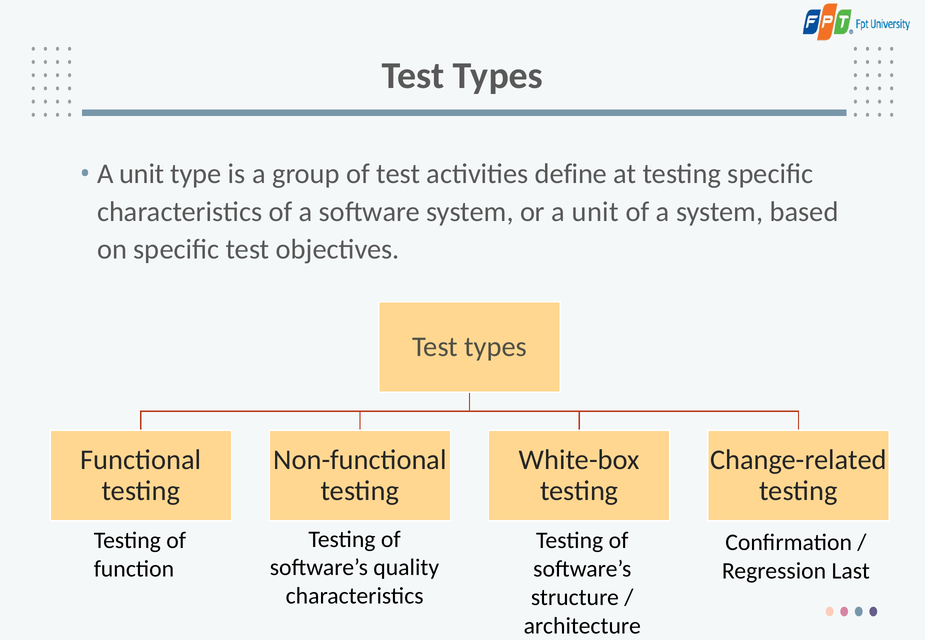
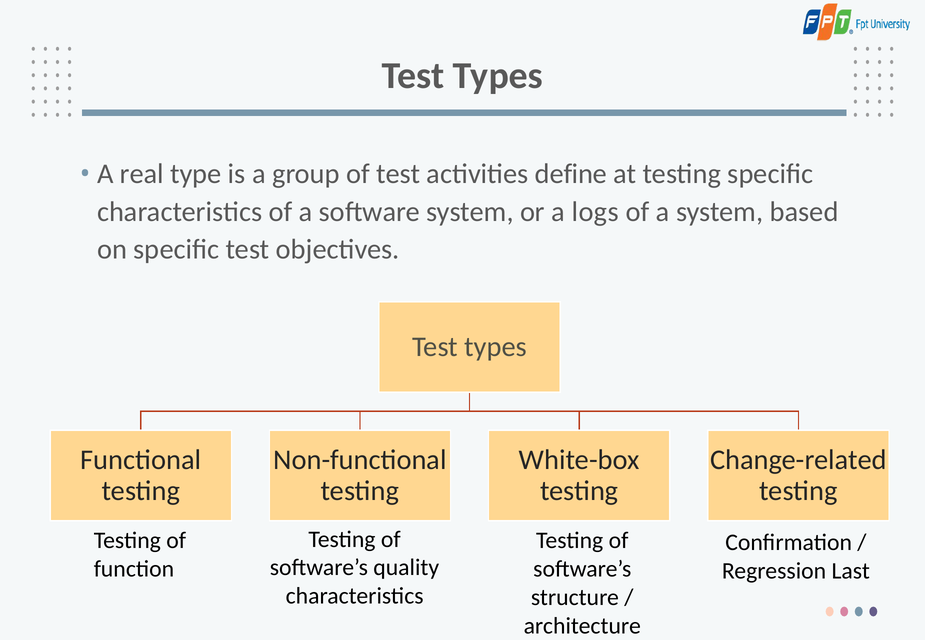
unit: unit -> real (142, 174)
or a unit: unit -> logs (595, 212)
